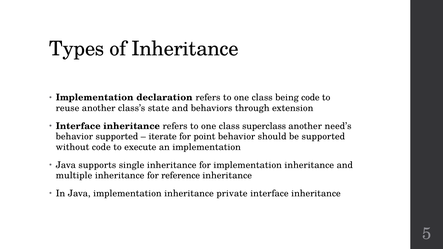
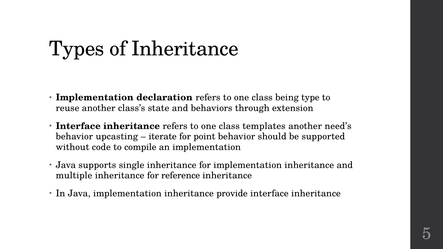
being code: code -> type (310, 98)
superclass: superclass -> templates (264, 126)
behavior supported: supported -> upcasting (117, 137)
execute: execute -> compile (140, 147)
private: private -> provide (232, 194)
